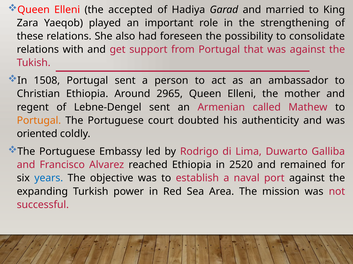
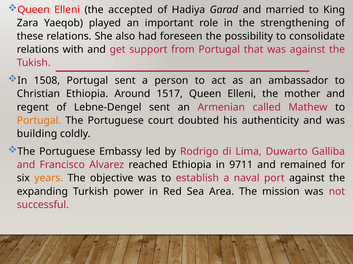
2965: 2965 -> 1517 (170, 94)
oriented: oriented -> building (37, 134)
2520: 2520 -> 9711 (241, 165)
years colour: blue -> orange (49, 179)
